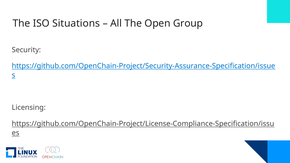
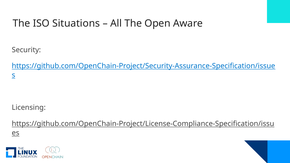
Group: Group -> Aware (188, 23)
